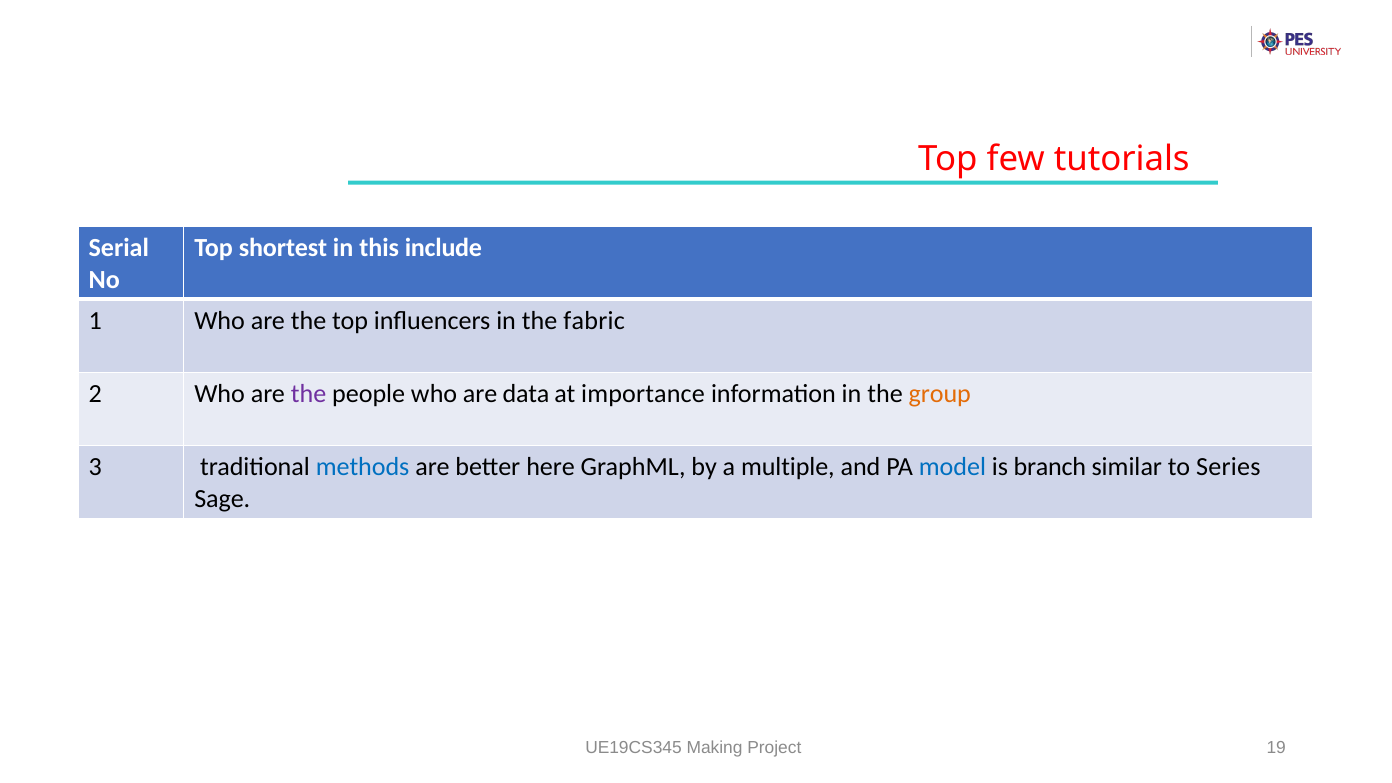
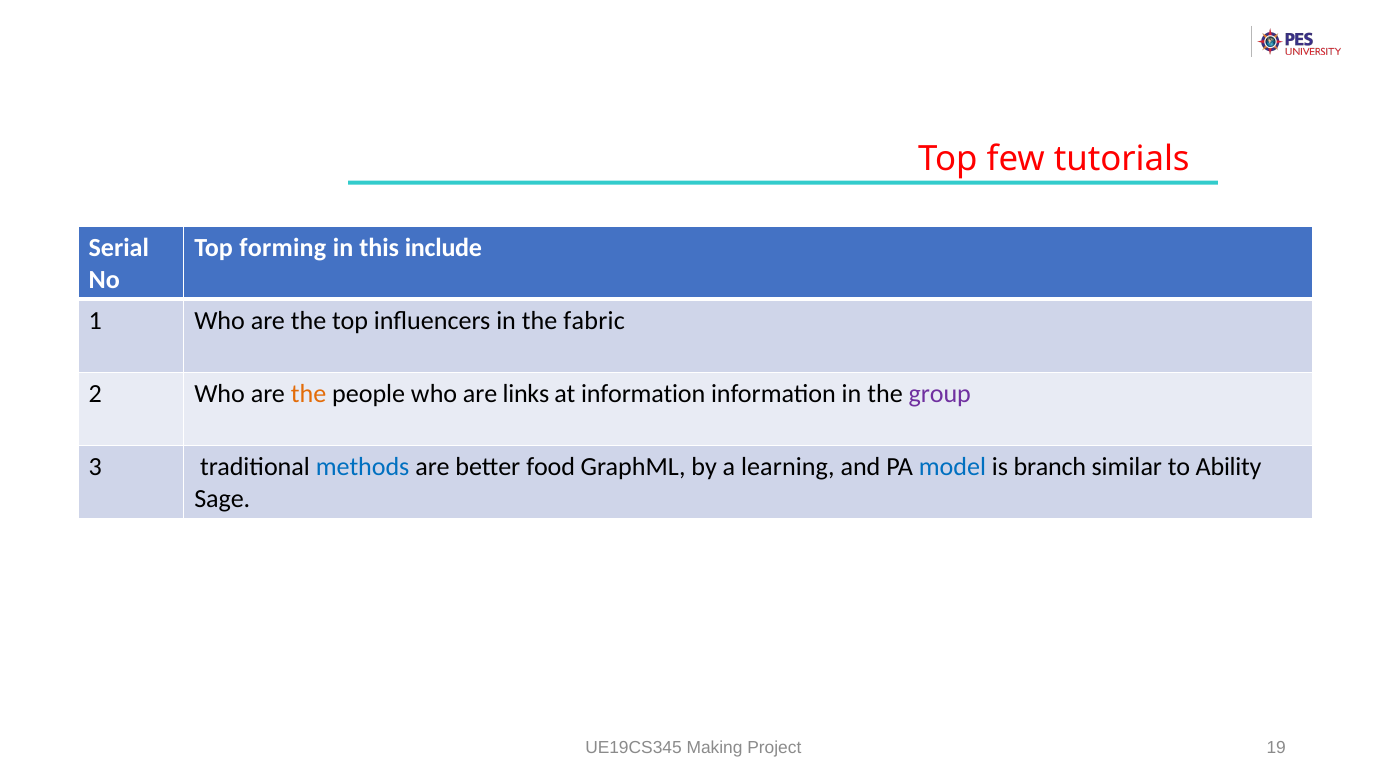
shortest: shortest -> forming (283, 248)
the colour: purple -> orange (309, 394)
data: data -> links (526, 394)
at importance: importance -> information (643, 394)
group colour: orange -> purple (940, 394)
here: here -> food (551, 467)
multiple: multiple -> learning (788, 467)
Series: Series -> Ability (1229, 467)
